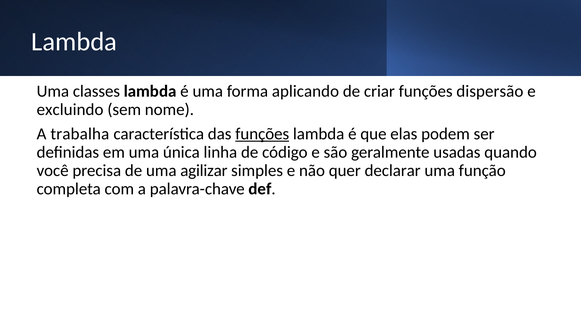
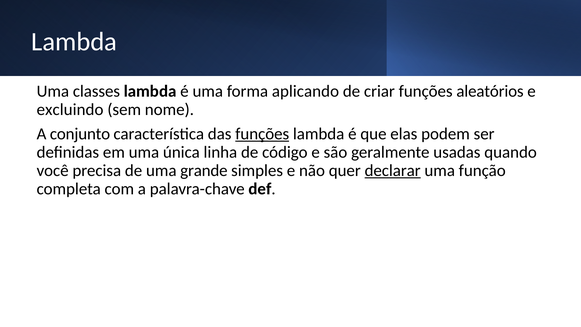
dispersão: dispersão -> aleatórios (490, 91)
trabalha: trabalha -> conjunto (80, 134)
agilizar: agilizar -> grande (204, 170)
declarar underline: none -> present (393, 170)
